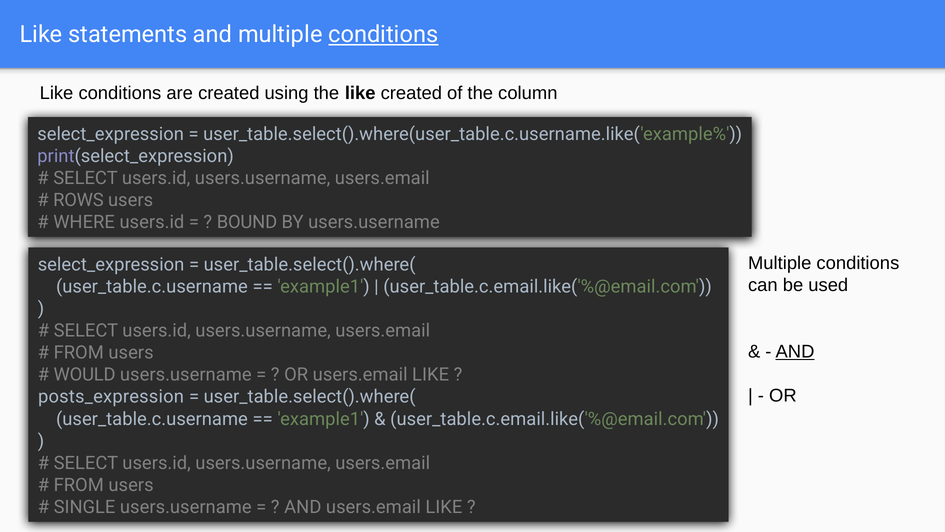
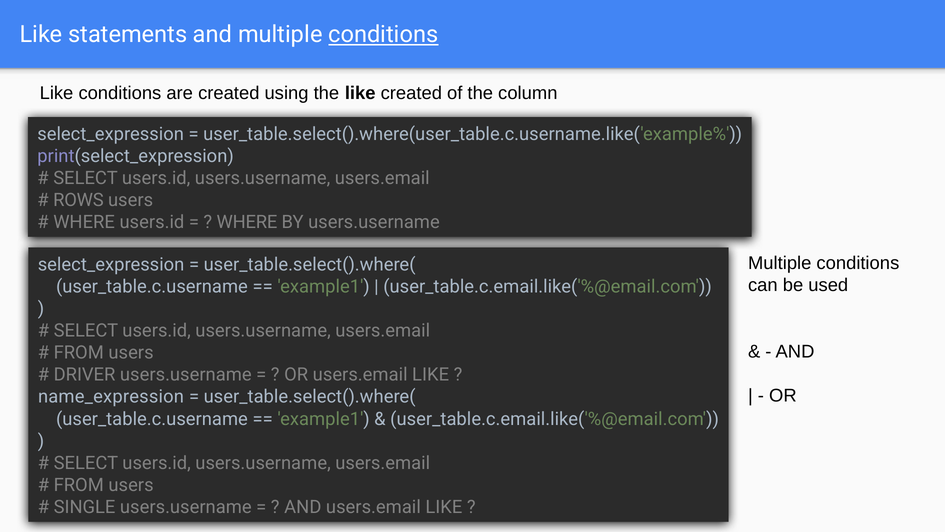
BOUND: BOUND -> WHERE (247, 222)
AND underline: present -> none (795, 351)
WOULD: WOULD -> DRIVER (85, 375)
posts_expression: posts_expression -> name_expression (111, 397)
